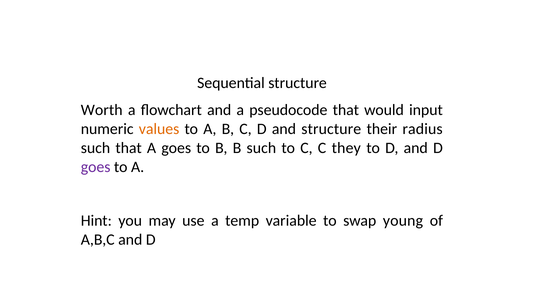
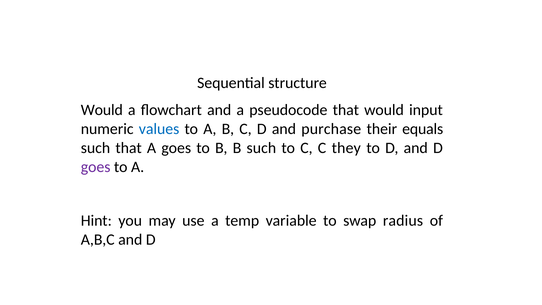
Worth: Worth -> Would (102, 110)
values colour: orange -> blue (159, 129)
and structure: structure -> purchase (331, 129)
radius: radius -> equals (423, 129)
young: young -> radius (403, 221)
